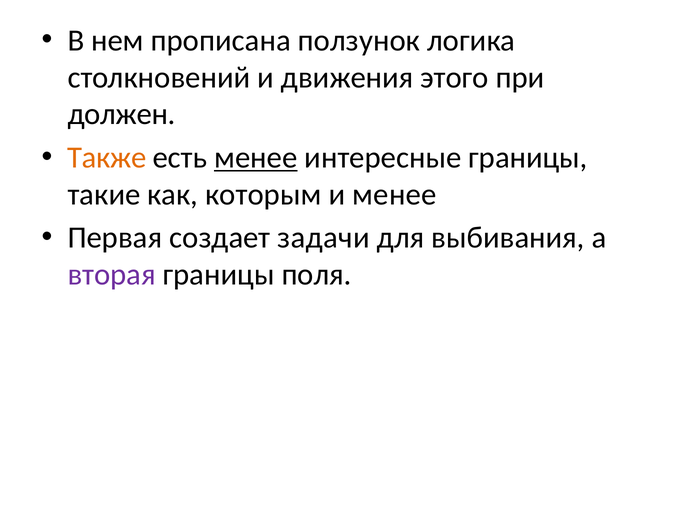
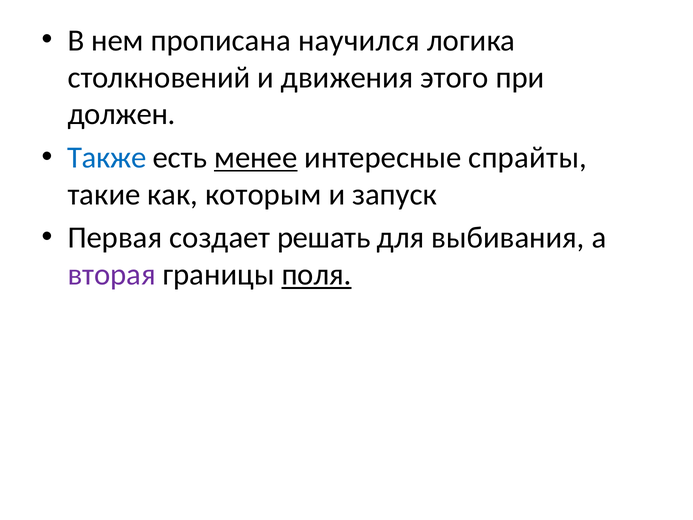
ползунок: ползунок -> научился (359, 40)
Также colour: orange -> blue (107, 157)
интересные границы: границы -> спрайты (528, 157)
и менее: менее -> запуск (395, 194)
задачи: задачи -> решать (324, 238)
поля underline: none -> present (316, 274)
